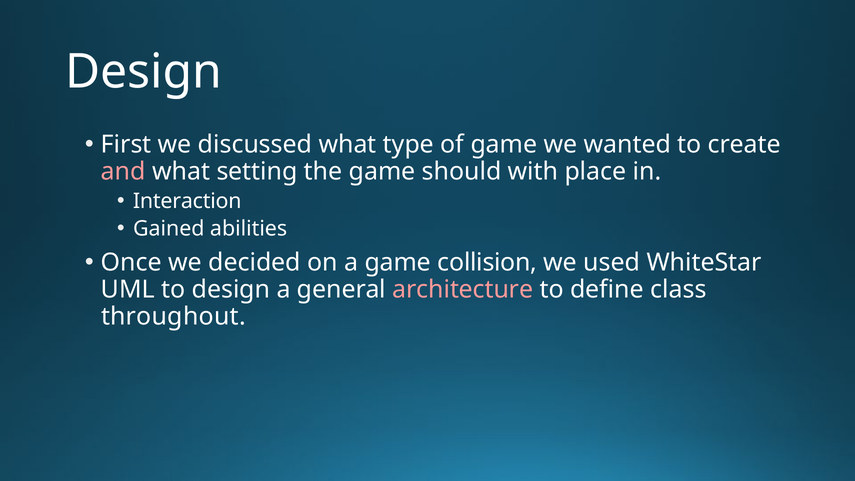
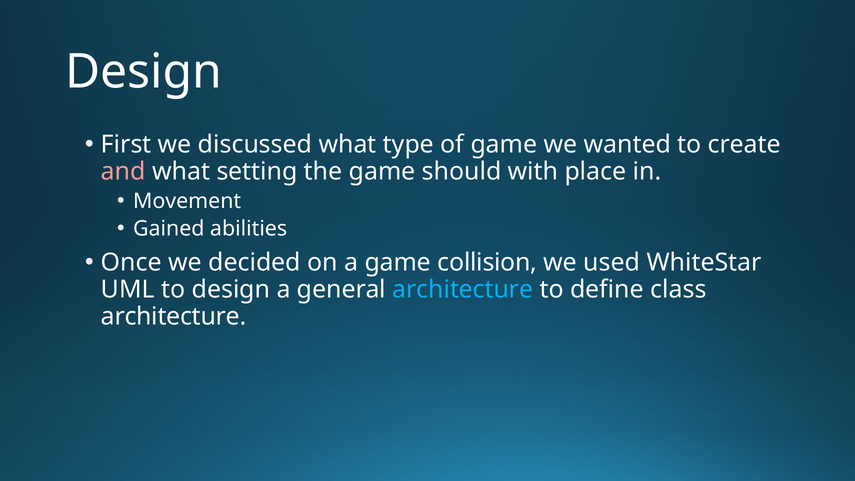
Interaction: Interaction -> Movement (187, 201)
architecture colour: pink -> light blue (463, 289)
throughout: throughout -> architecture (174, 316)
